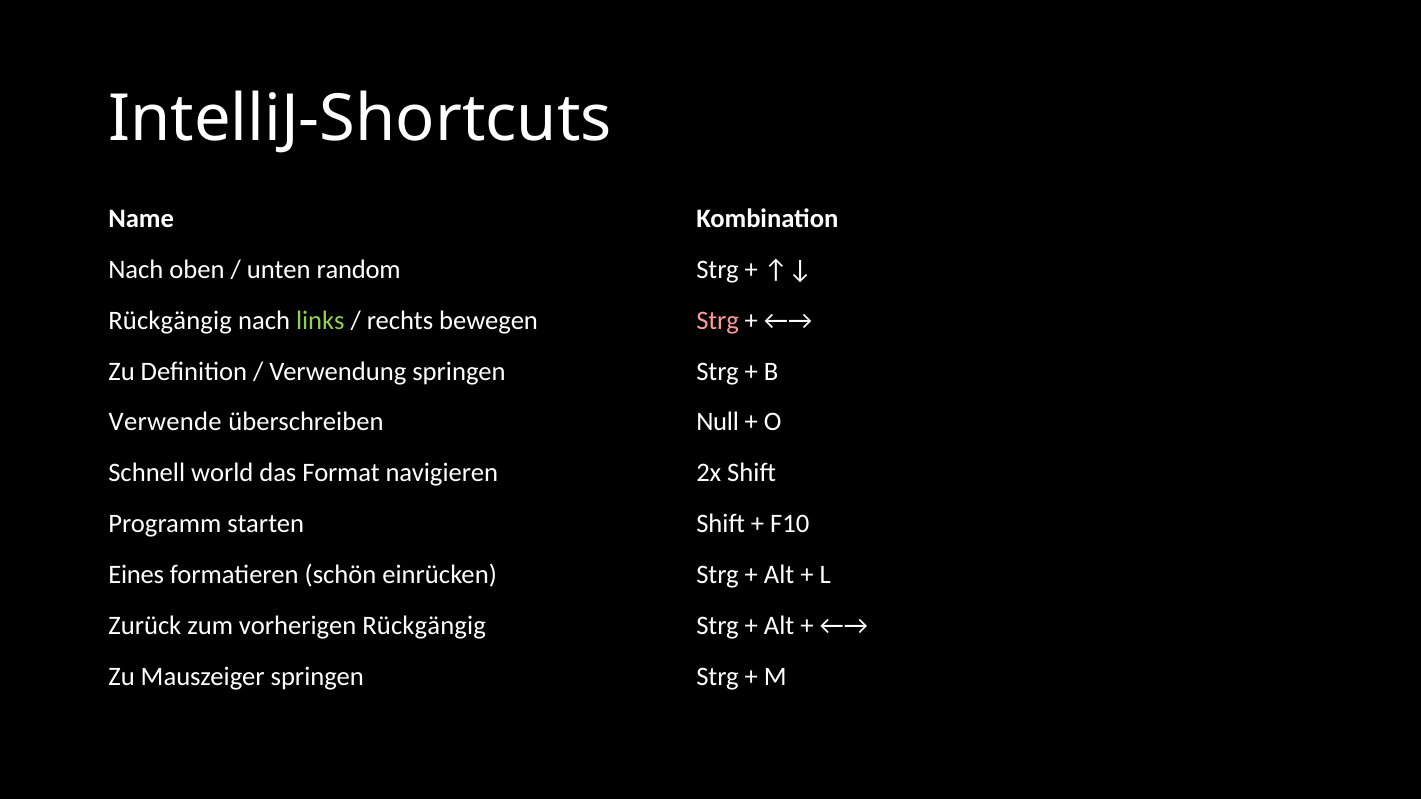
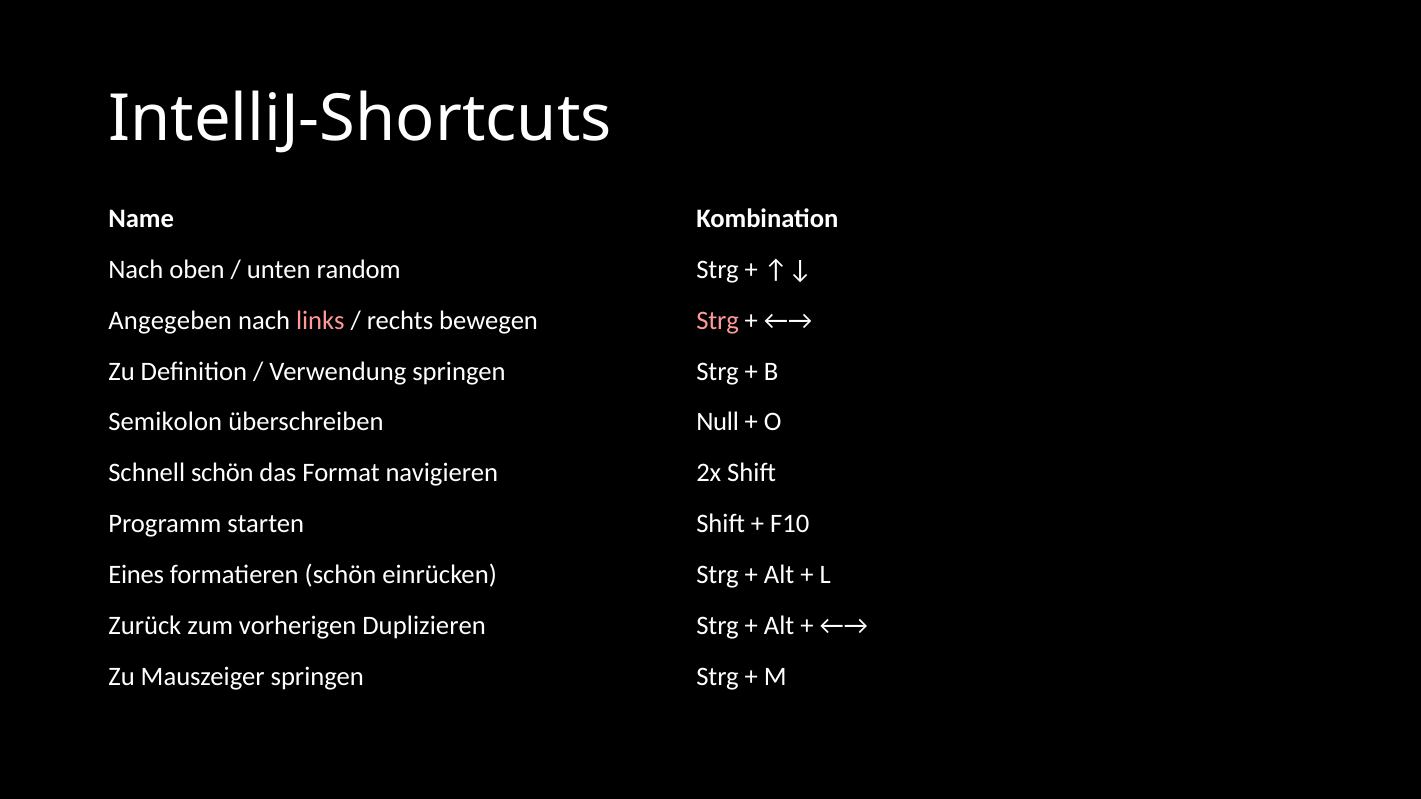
Rückgängig: Rückgängig -> Angegeben (170, 321)
links colour: light green -> pink (320, 321)
Verwende: Verwende -> Semikolon (165, 422)
Schnell world: world -> schön (222, 473)
vorherigen Rückgängig: Rückgängig -> Duplizieren (424, 626)
